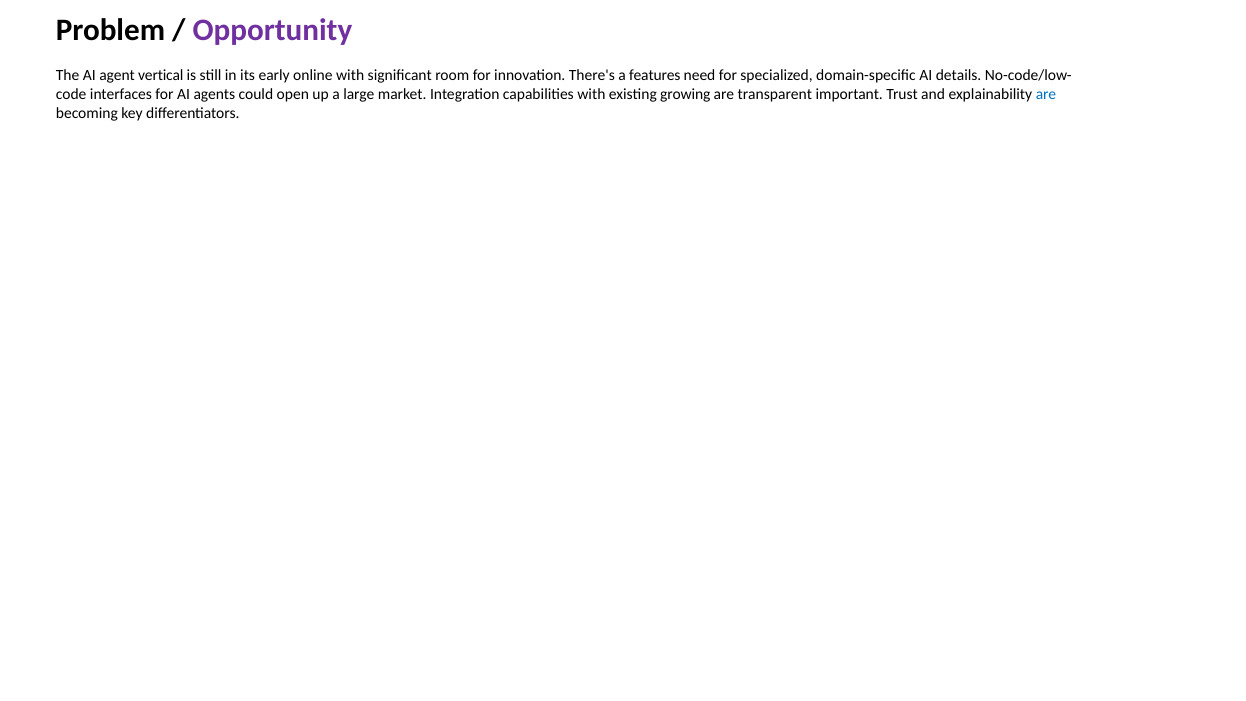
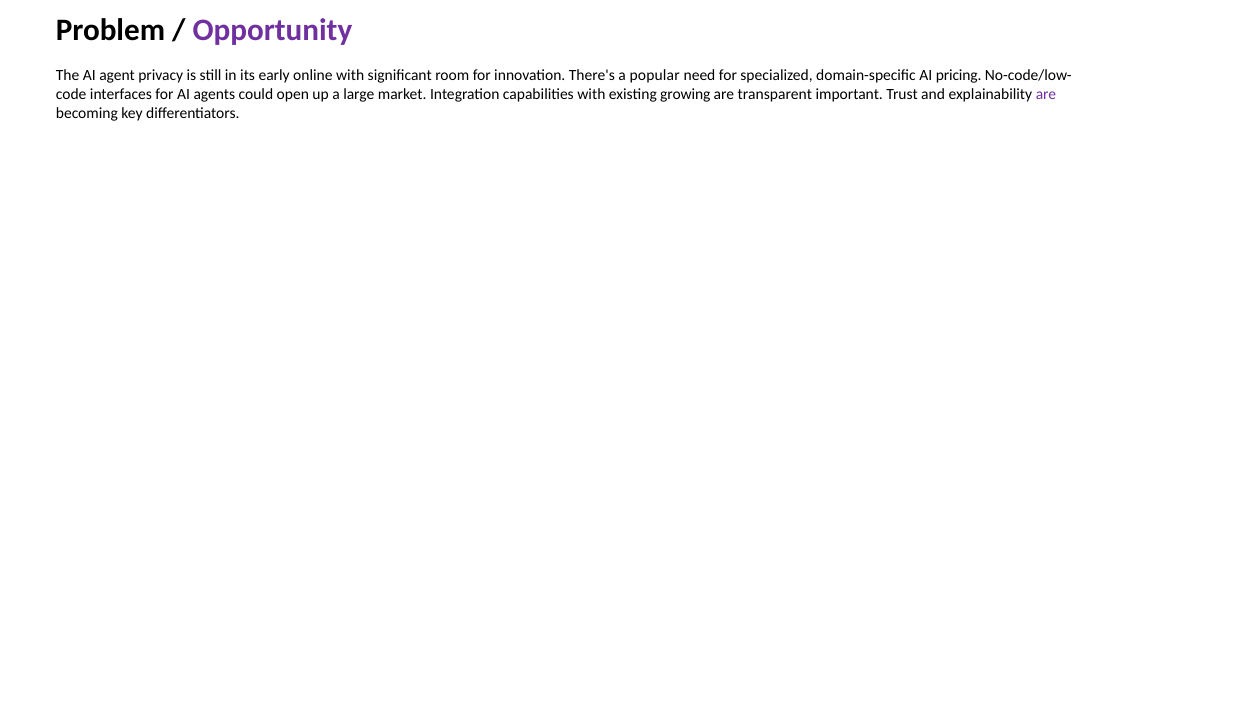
vertical: vertical -> privacy (161, 76)
features: features -> popular (655, 76)
details: details -> pricing (959, 76)
are colour: blue -> purple (1046, 95)
